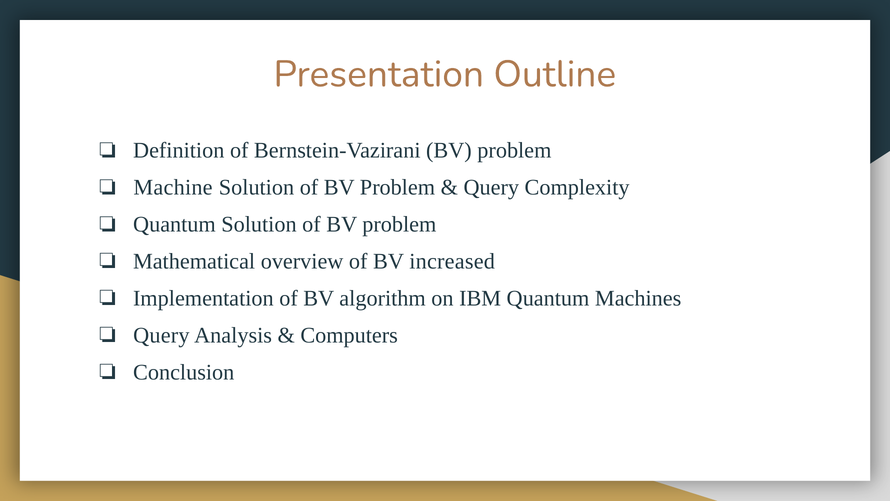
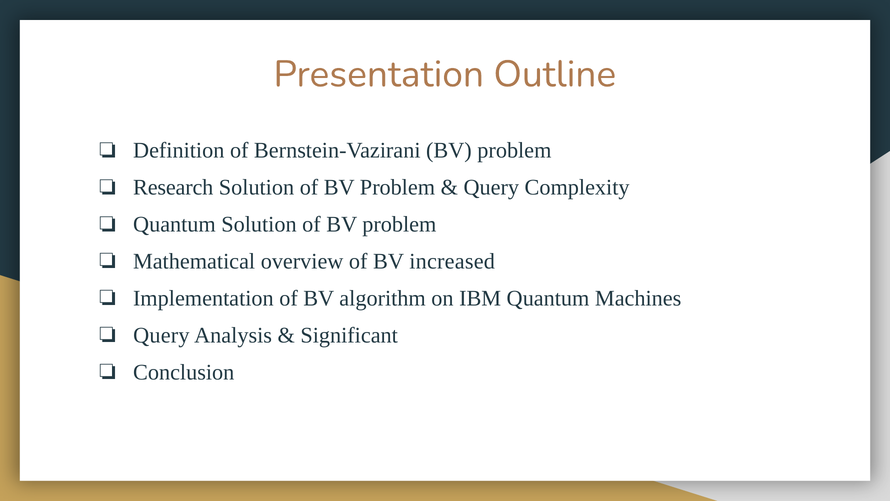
Machine: Machine -> Research (173, 187)
Computers: Computers -> Significant (349, 335)
